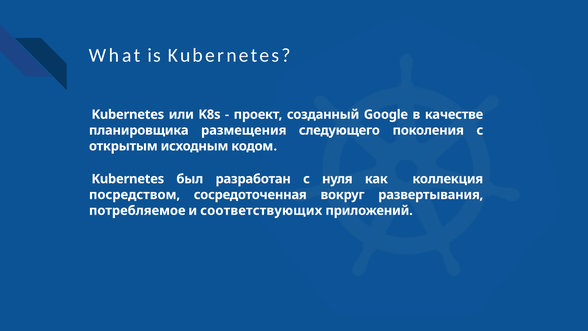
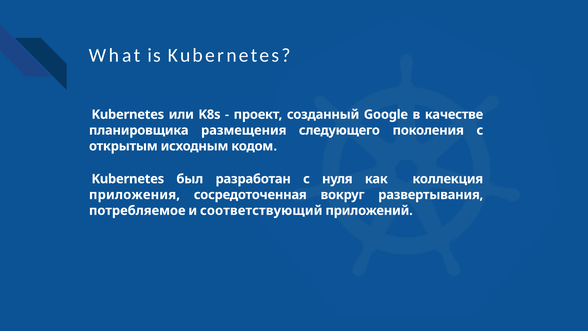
посредством: посредством -> приложения (134, 195)
соответствующих: соответствующих -> соответствующий (261, 210)
